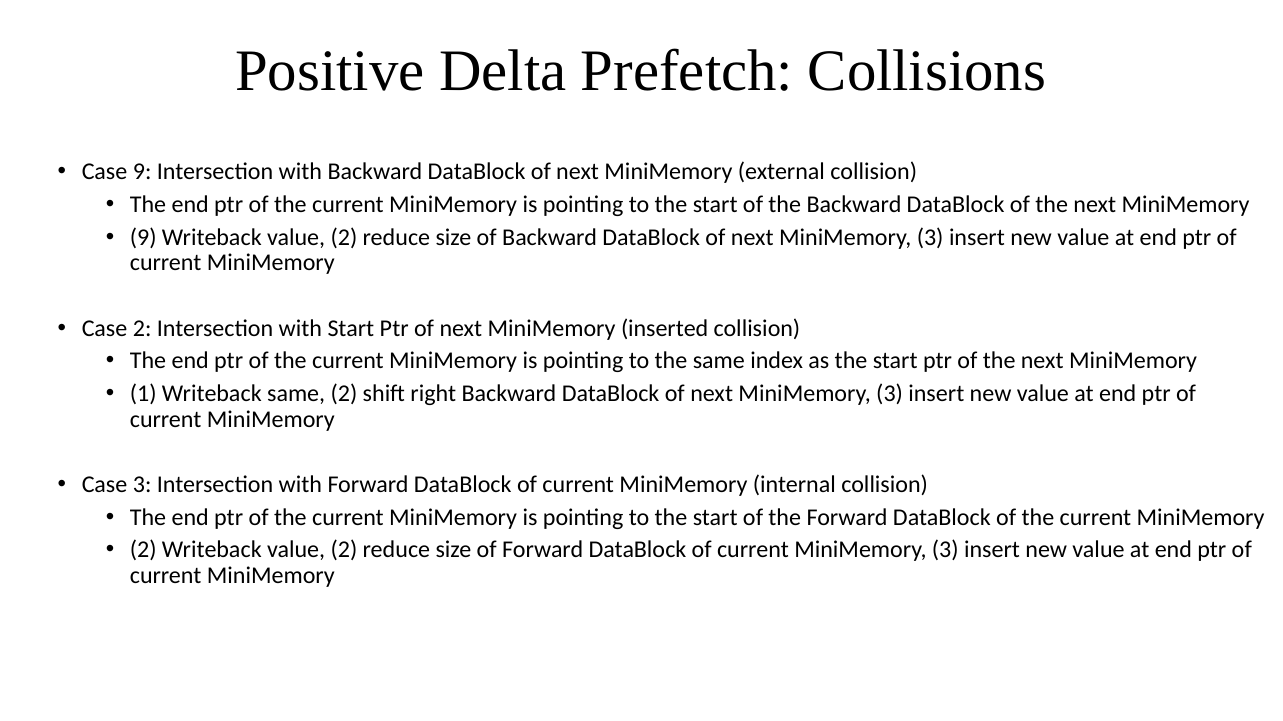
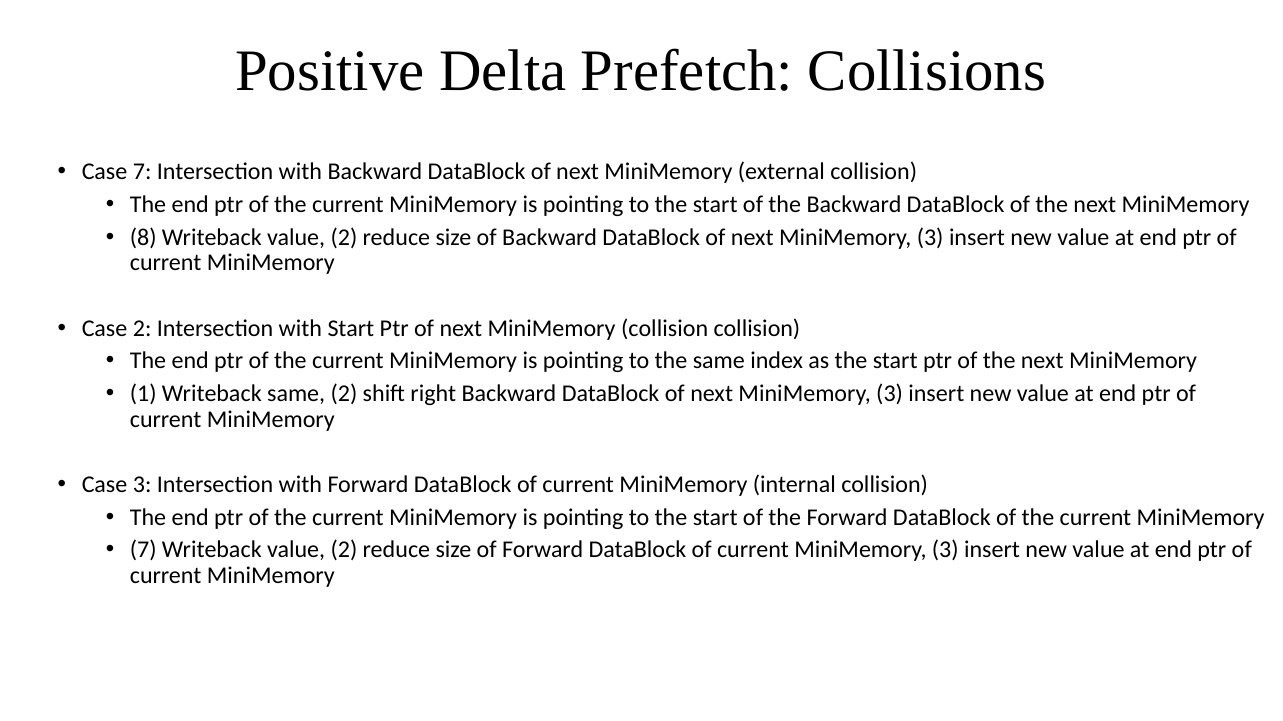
Case 9: 9 -> 7 (142, 172)
9: 9 -> 8 (143, 237)
MiniMemory inserted: inserted -> collision (665, 329)
2: 2 -> 7 (143, 550)
